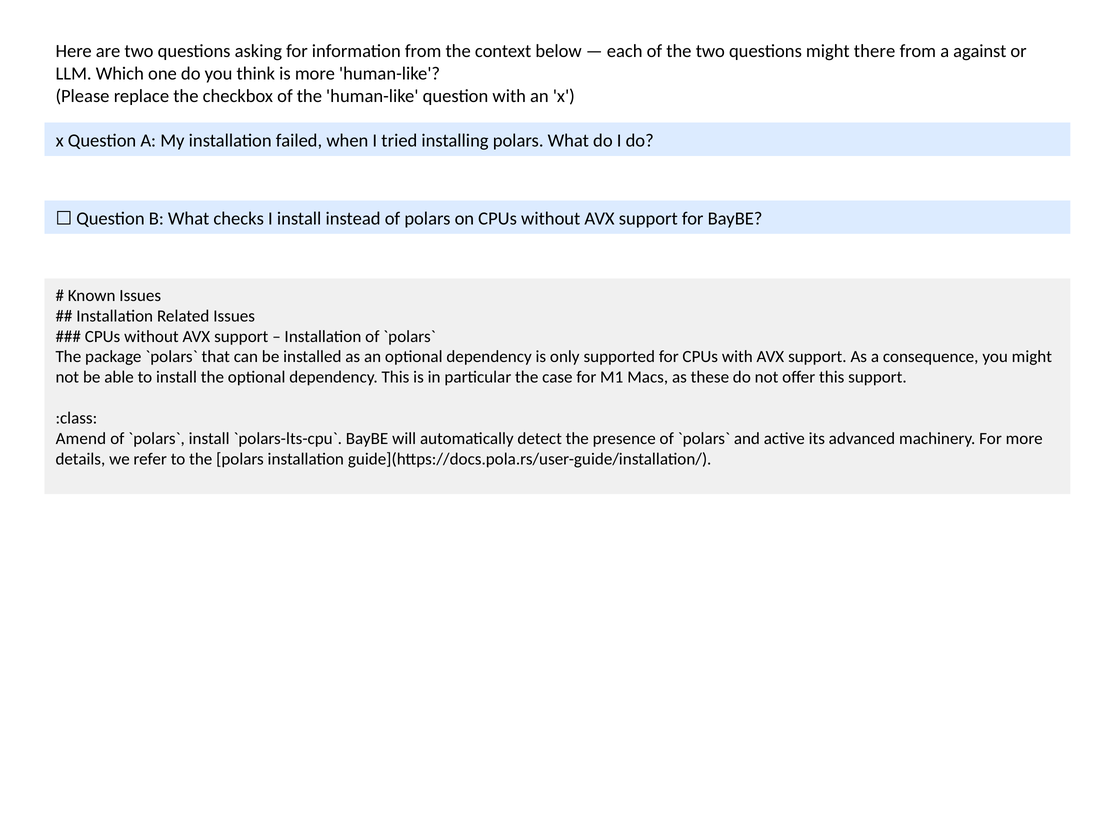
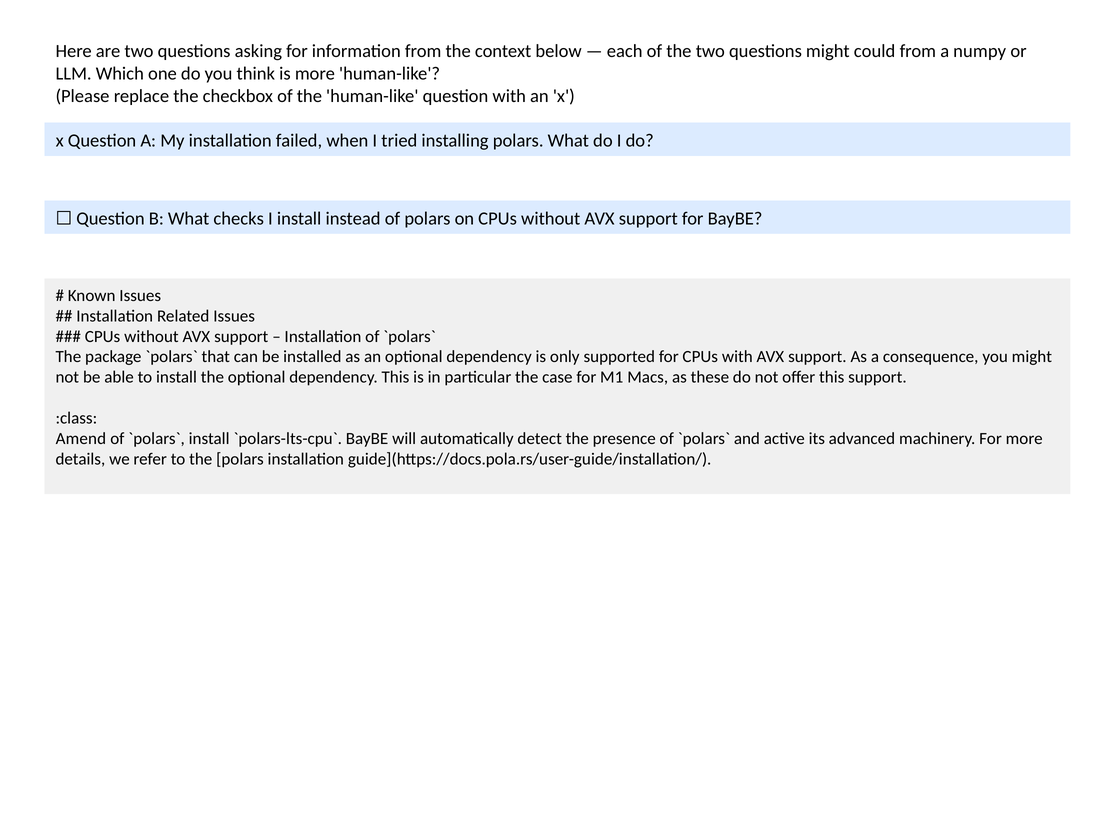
there: there -> could (875, 51)
against: against -> numpy (980, 51)
